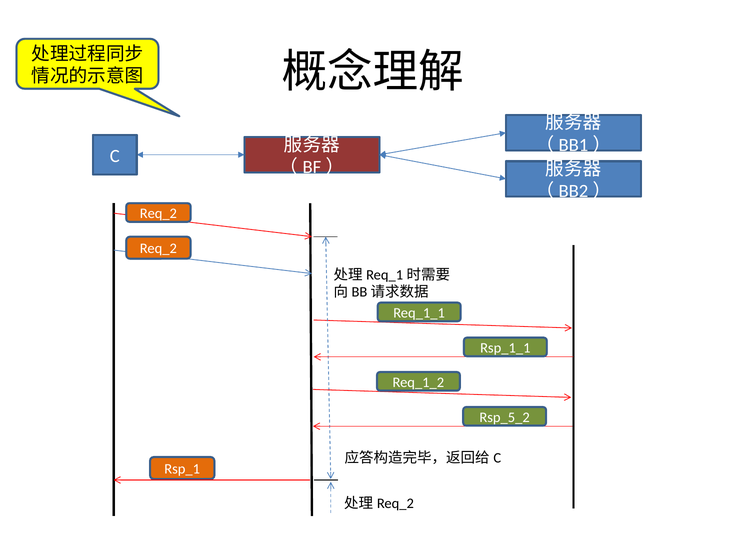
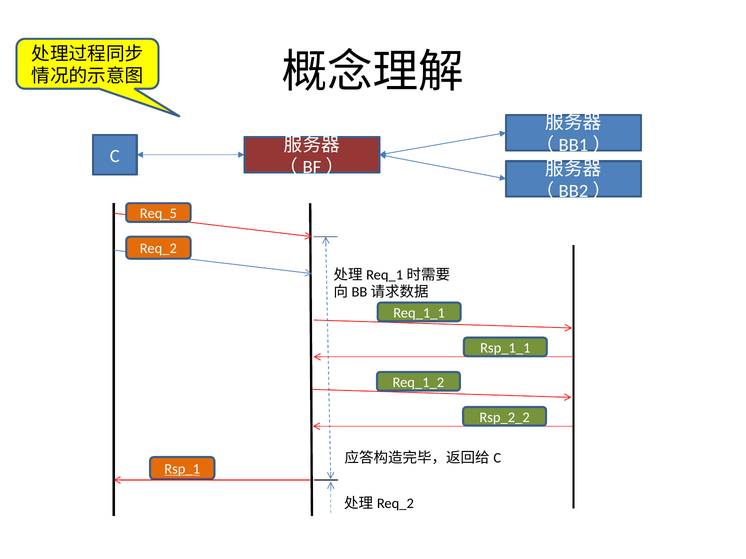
Req_2: Req_2 -> Req_5 (158, 214)
Rsp_5_2: Rsp_5_2 -> Rsp_2_2 (505, 418)
Rsp_1 underline: none -> present (182, 469)
